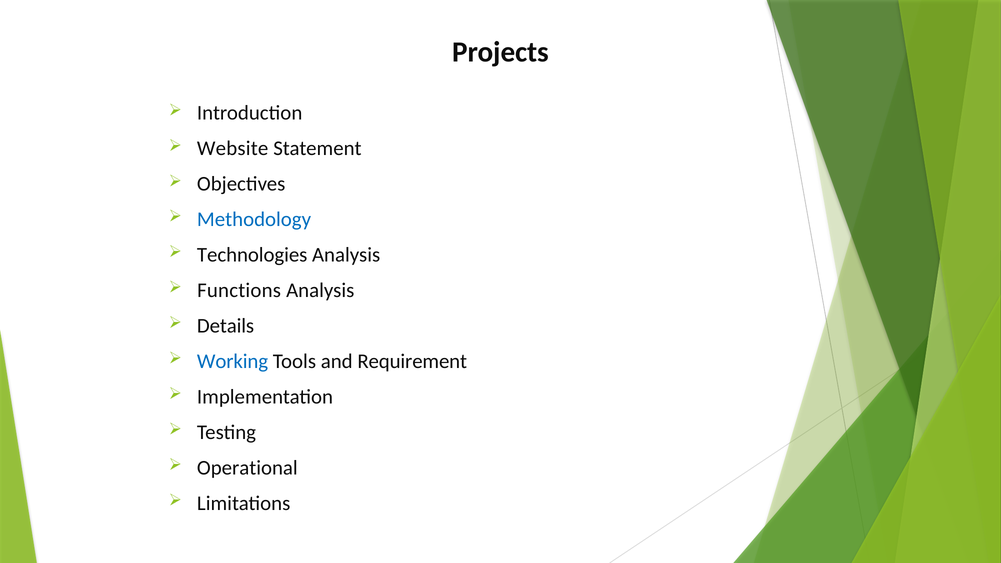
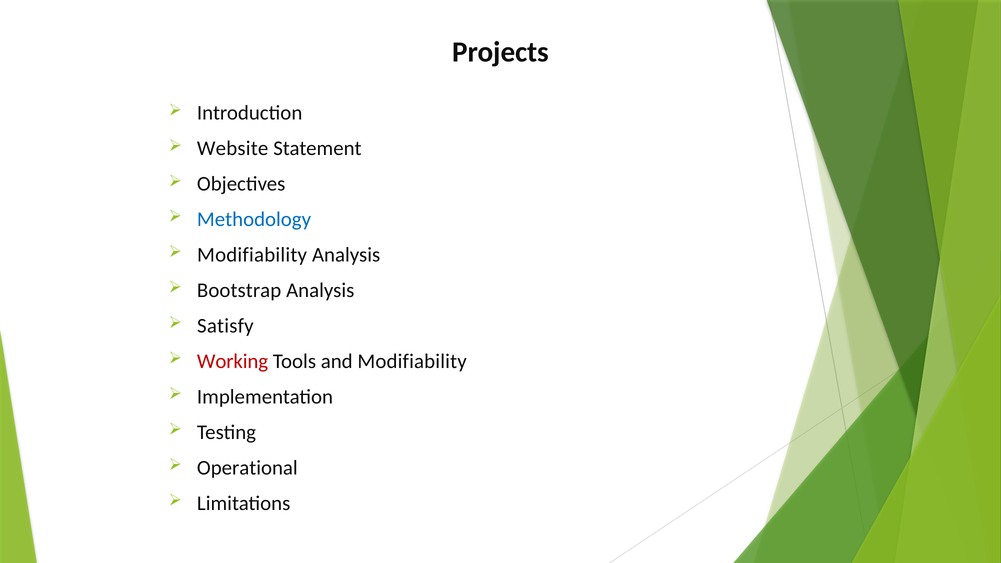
Technologies: Technologies -> Modifiability (252, 255)
Functions: Functions -> Bootstrap (239, 290)
Details: Details -> Satisfy (225, 326)
Working colour: blue -> red (233, 361)
and Requirement: Requirement -> Modifiability (412, 361)
